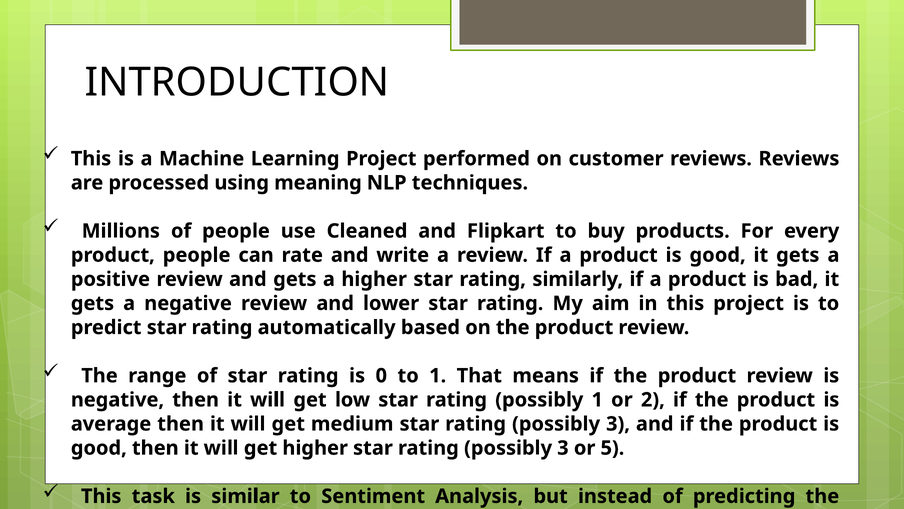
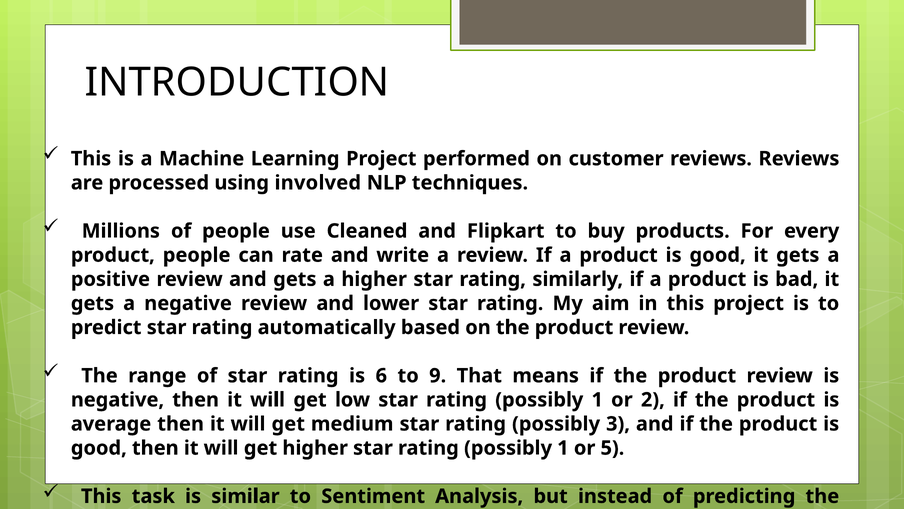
meaning: meaning -> involved (318, 183)
0: 0 -> 6 (381, 375)
to 1: 1 -> 9 (438, 375)
3: 3 -> 1 (563, 448)
